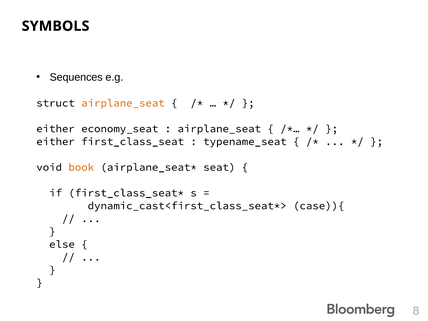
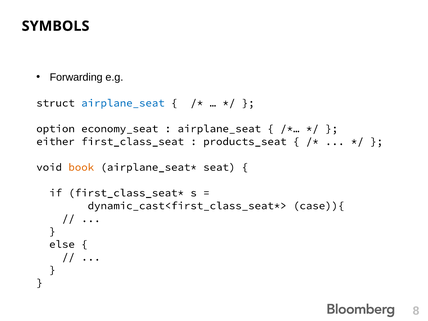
Sequences: Sequences -> Forwarding (76, 77)
airplane_seat colour: orange -> blue (123, 103)
either: either -> option (56, 129)
typename_seat: typename_seat -> products_seat (245, 142)
